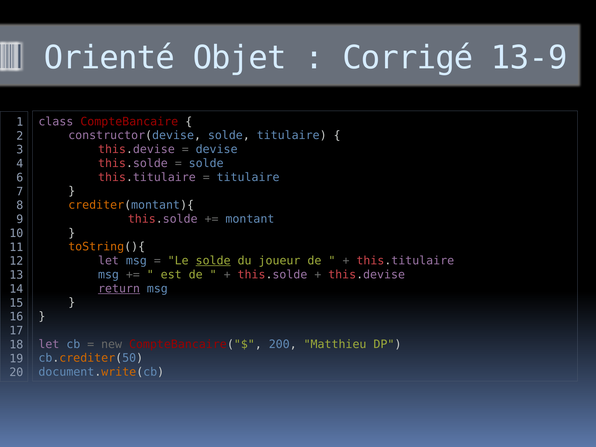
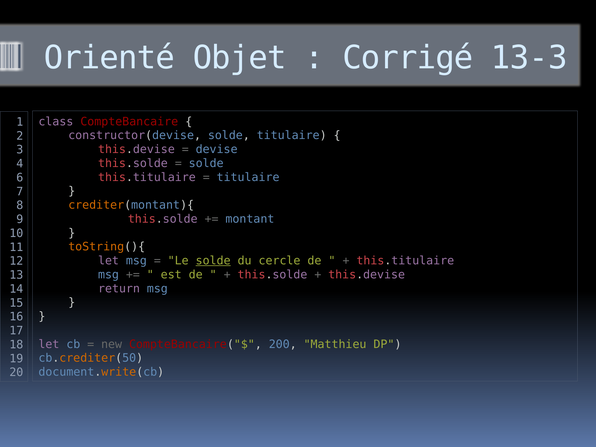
13-9: 13-9 -> 13-3 (529, 58)
joueur: joueur -> cercle (280, 261)
return underline: present -> none (119, 289)
